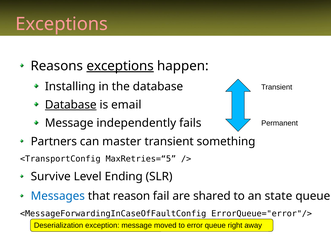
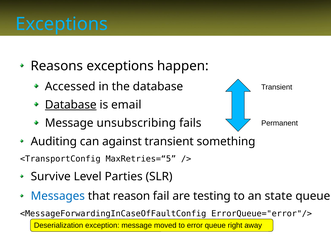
Exceptions colour: pink -> light blue (62, 24)
exceptions underline: present -> none (120, 66)
Installing: Installing -> Accessed (70, 87)
independently: independently -> unsubscribing (136, 123)
Partners: Partners -> Auditing (54, 142)
master: master -> against (122, 142)
Ending: Ending -> Parties (124, 177)
shared: shared -> testing (212, 196)
